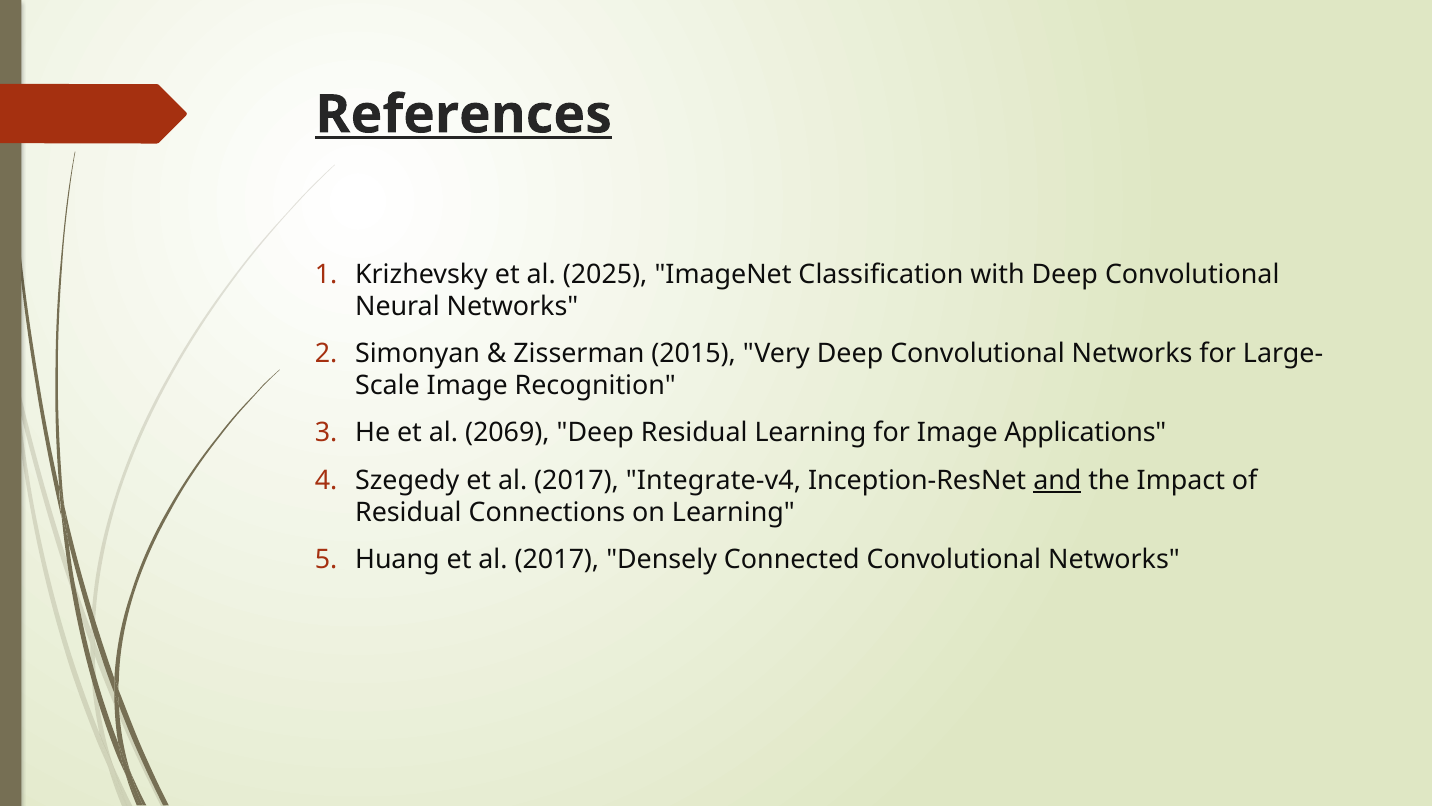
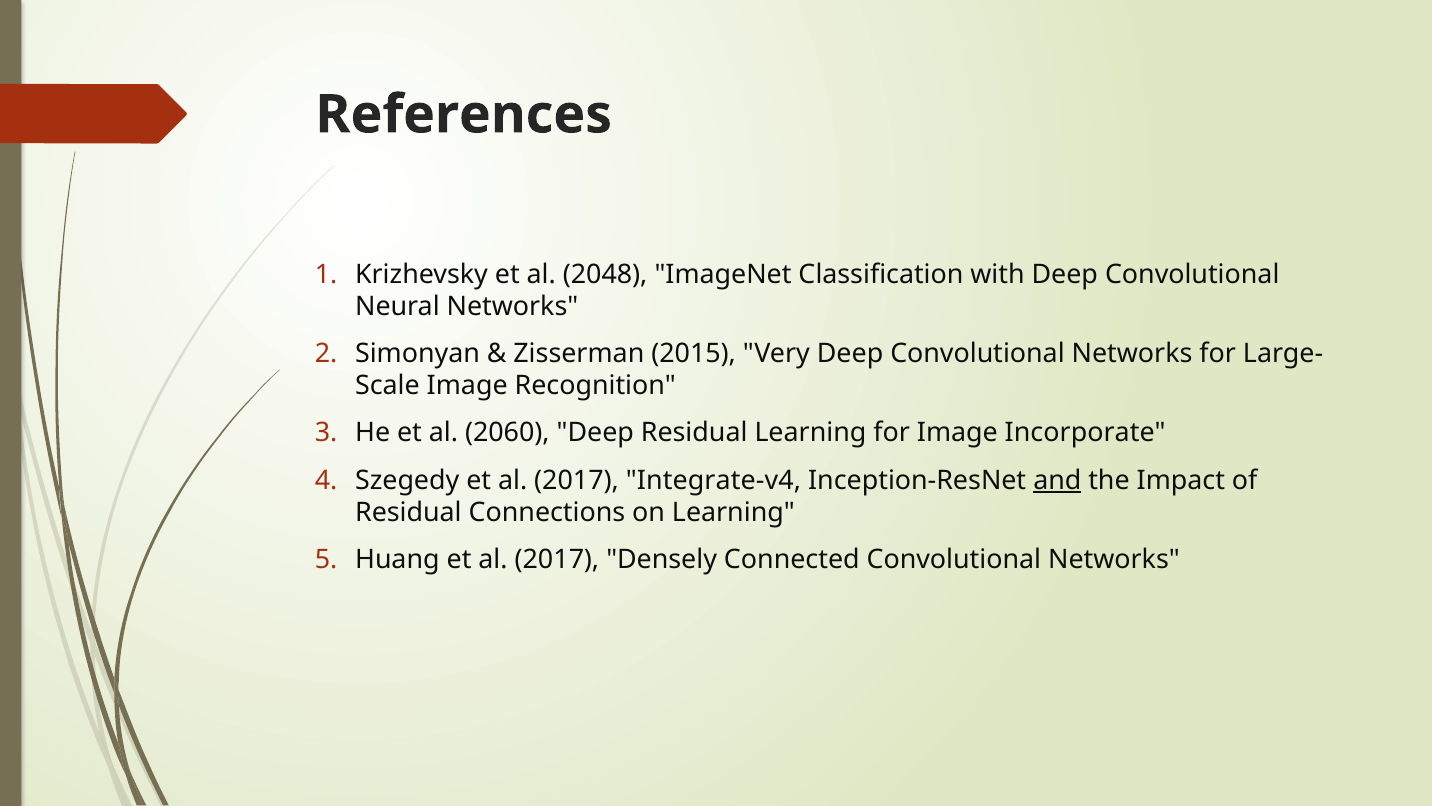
References underline: present -> none (464, 115)
2025: 2025 -> 2048 (605, 274)
2069: 2069 -> 2060 (507, 433)
Applications: Applications -> Incorporate (1085, 433)
